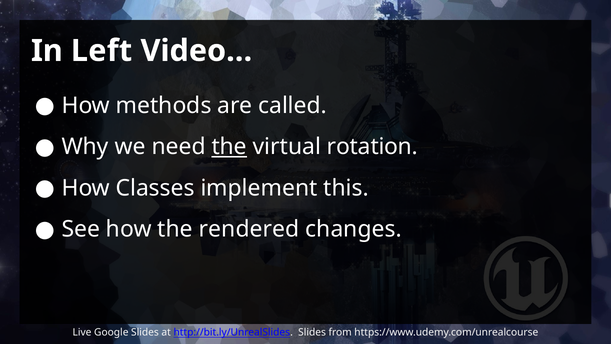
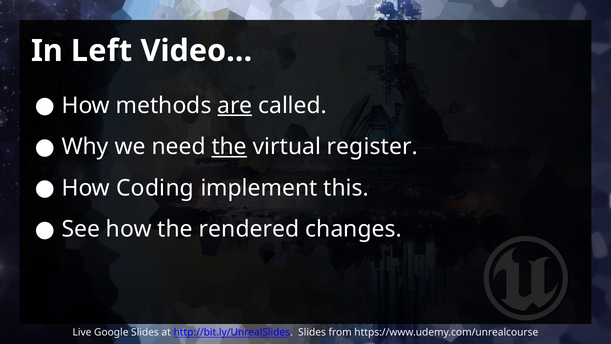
are underline: none -> present (235, 105)
rotation: rotation -> register (372, 147)
Classes: Classes -> Coding (155, 188)
